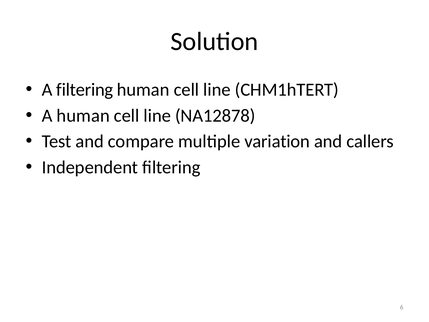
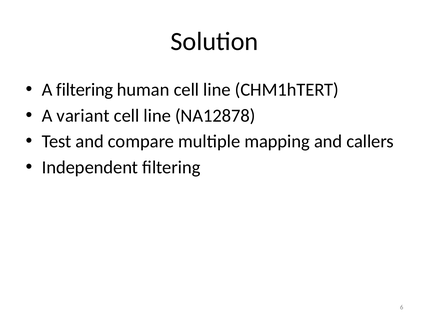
A human: human -> variant (83, 115)
variation: variation -> mapping (277, 141)
